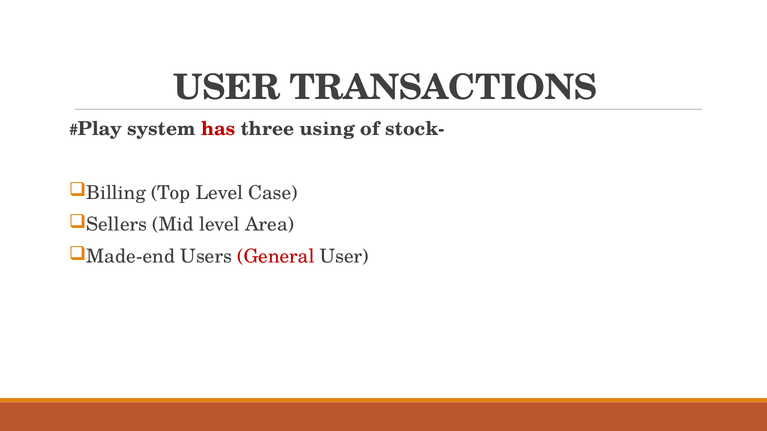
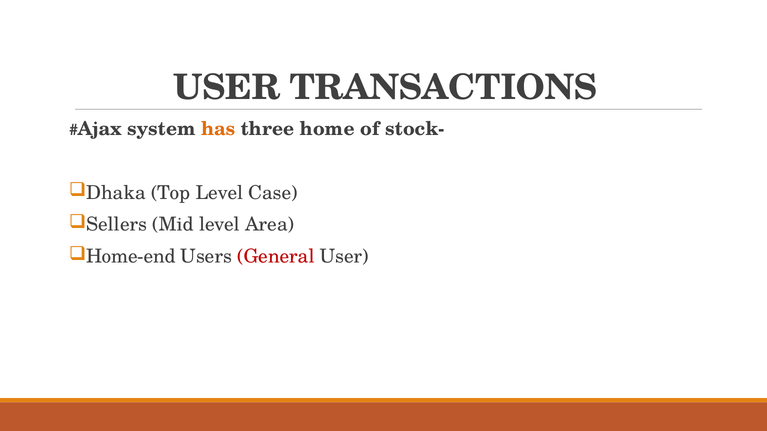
Play: Play -> Ajax (100, 129)
has colour: red -> orange (218, 129)
using: using -> home (327, 129)
Billing: Billing -> Dhaka (116, 193)
Made-end: Made-end -> Home-end (131, 257)
